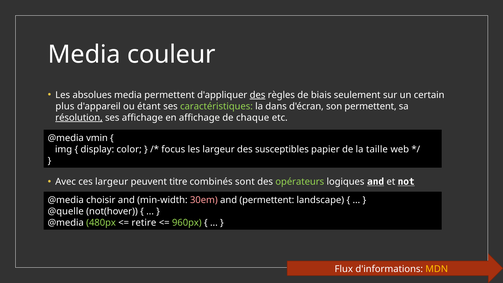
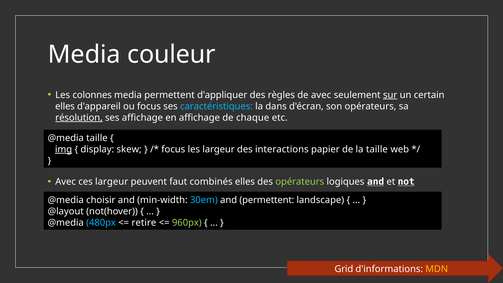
absolues: absolues -> colonnes (92, 95)
des underline: present -> none (258, 95)
de biais: biais -> avec (321, 95)
sur underline: none -> present (390, 95)
plus: plus -> elles (65, 106)
ou étant: étant -> focus (149, 106)
caractéristiques colour: light green -> light blue (216, 106)
son permettent: permettent -> opérateurs (370, 106)
@media vmin: vmin -> taille (97, 138)
img underline: none -> present (64, 149)
color: color -> skew (129, 149)
susceptibles: susceptibles -> interactions (282, 149)
titre: titre -> faut (178, 182)
combinés sont: sont -> elles (245, 182)
30em colour: pink -> light blue (204, 200)
@quelle: @quelle -> @layout (66, 211)
480px colour: light green -> light blue (101, 223)
Flux: Flux -> Grid (344, 269)
